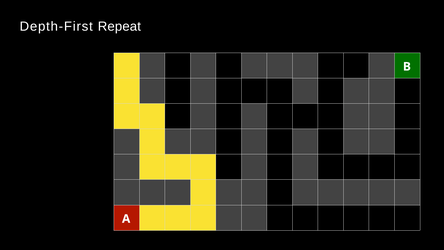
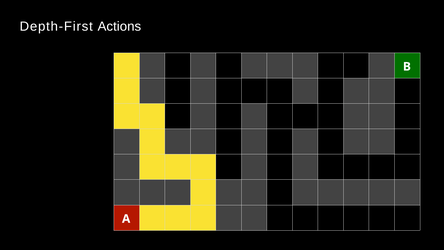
Repeat: Repeat -> Actions (119, 26)
